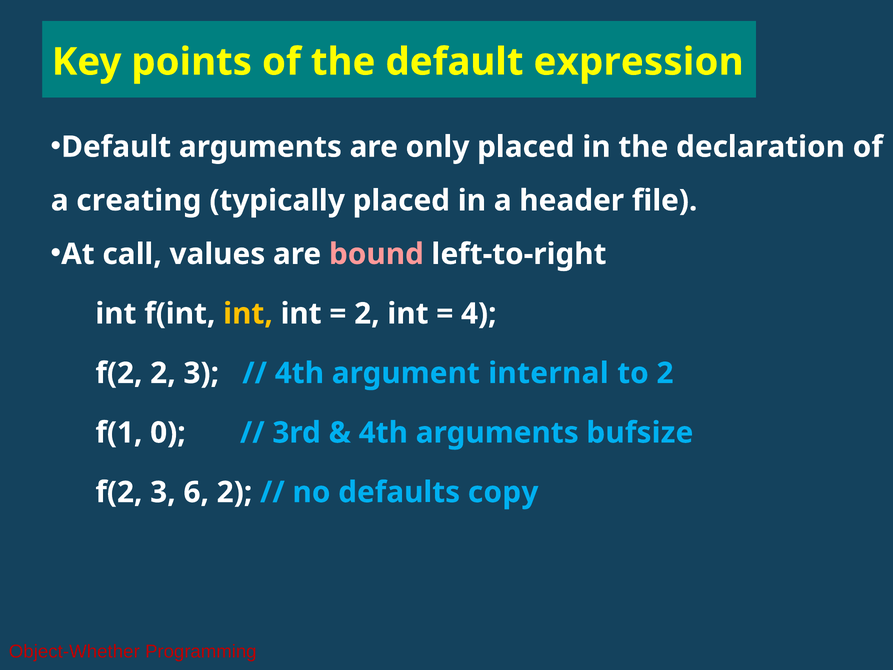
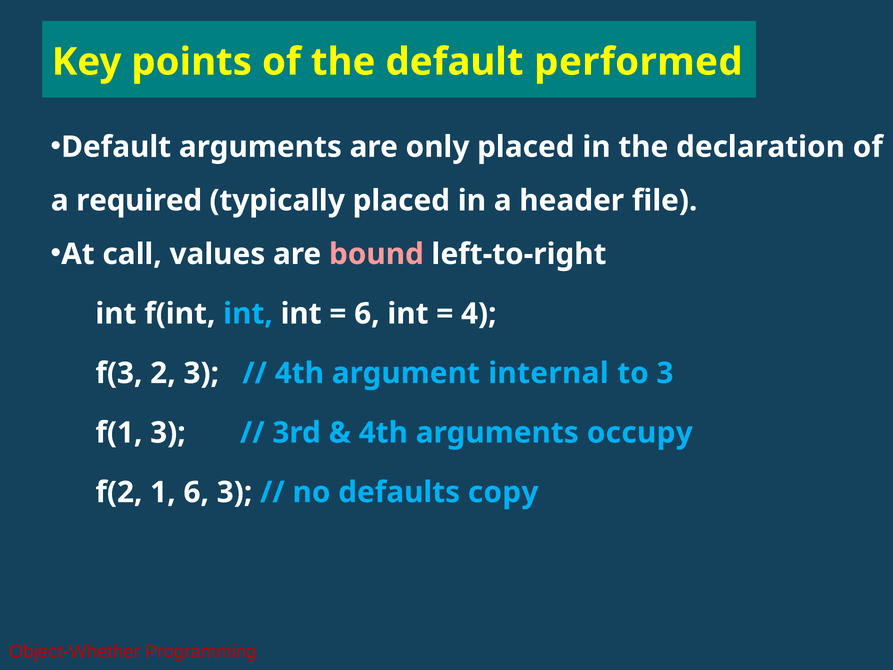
expression: expression -> performed (638, 62)
creating: creating -> required (139, 200)
int colour: yellow -> light blue (248, 314)
2: 2 -> 6 (367, 314)
f(2: f(2 -> f(3 (119, 373)
to 2: 2 -> 3 (665, 373)
f(1 0: 0 -> 3 (168, 433)
bufsize: bufsize -> occupy (640, 433)
f(2 3: 3 -> 1 (163, 492)
6 2: 2 -> 3 (234, 492)
